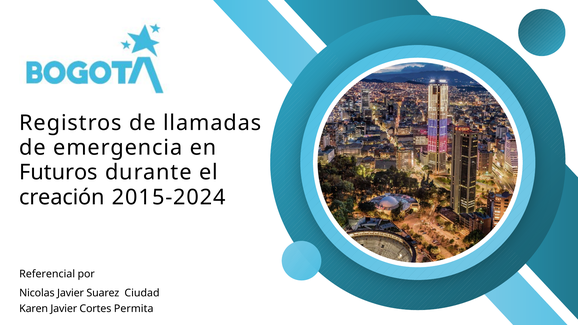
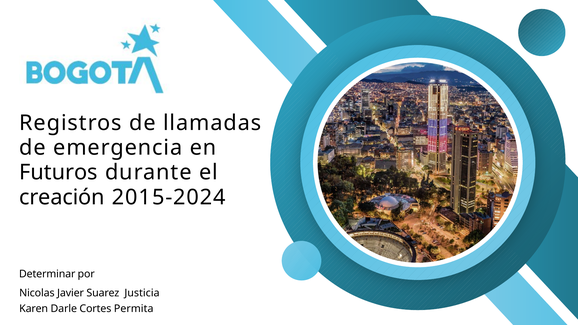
Referencial: Referencial -> Determinar (47, 274)
Ciudad: Ciudad -> Justicia (142, 293)
Karen Javier: Javier -> Darle (64, 309)
